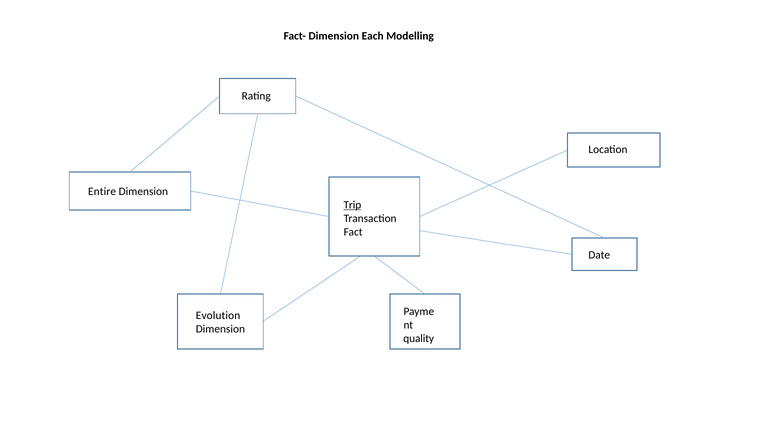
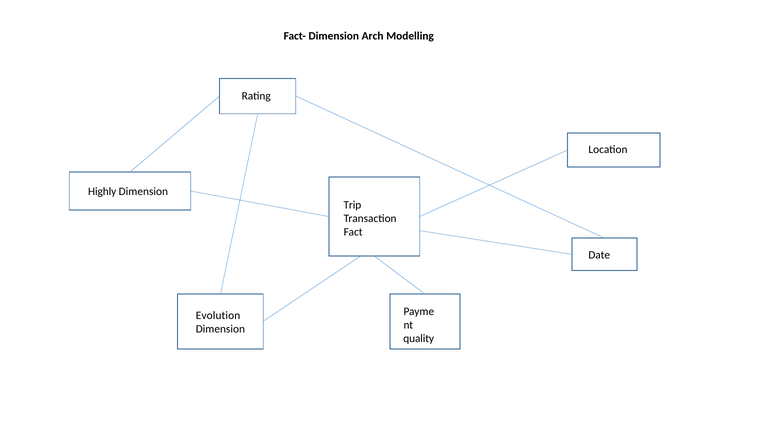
Each: Each -> Arch (373, 36)
Entire: Entire -> Highly (102, 192)
Trip underline: present -> none (352, 205)
